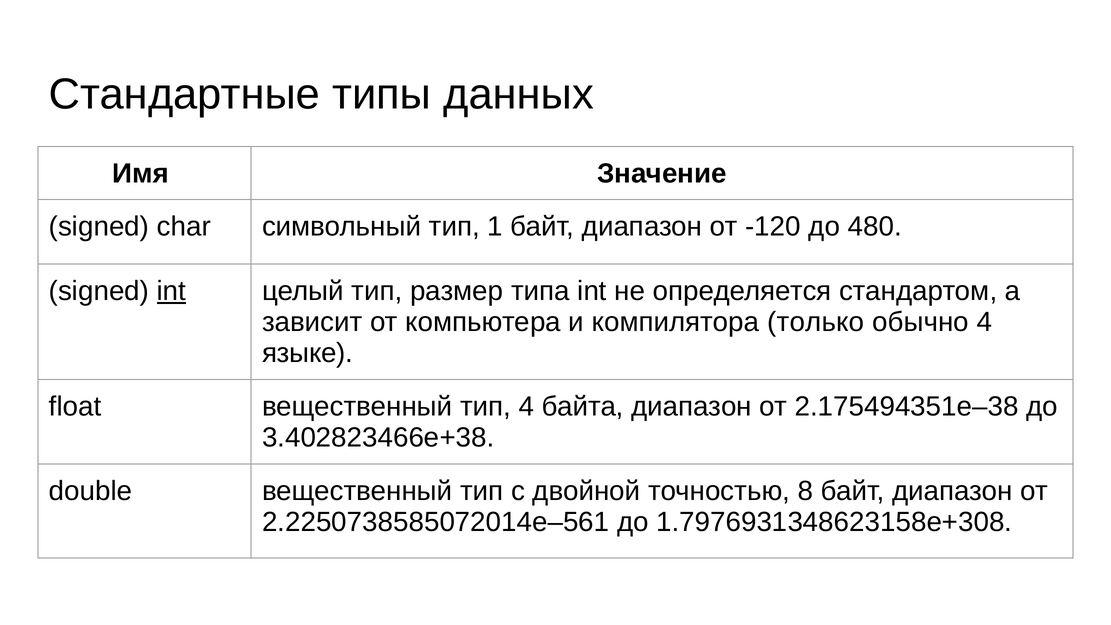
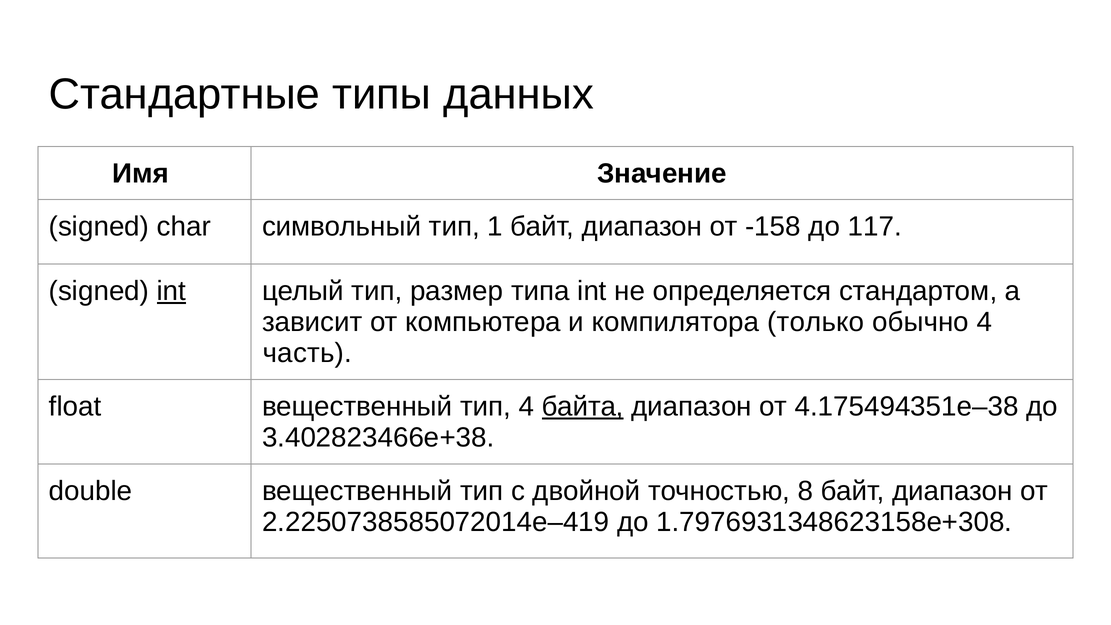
-120: -120 -> -158 (773, 227)
480: 480 -> 117 (875, 227)
языке: языке -> часть (307, 353)
байта underline: none -> present (583, 406)
2.175494351e–38: 2.175494351e–38 -> 4.175494351e–38 (907, 406)
2.2250738585072014e–561: 2.2250738585072014e–561 -> 2.2250738585072014e–419 (436, 522)
